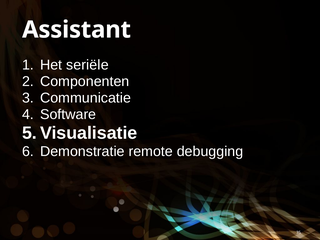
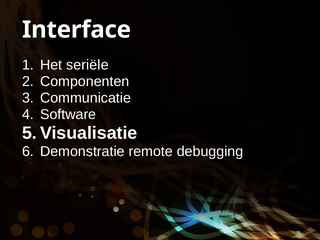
Assistant: Assistant -> Interface (77, 30)
